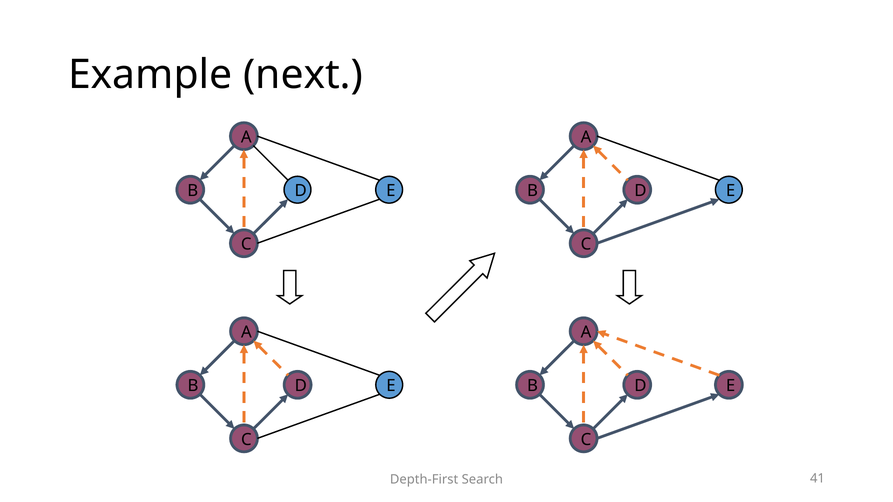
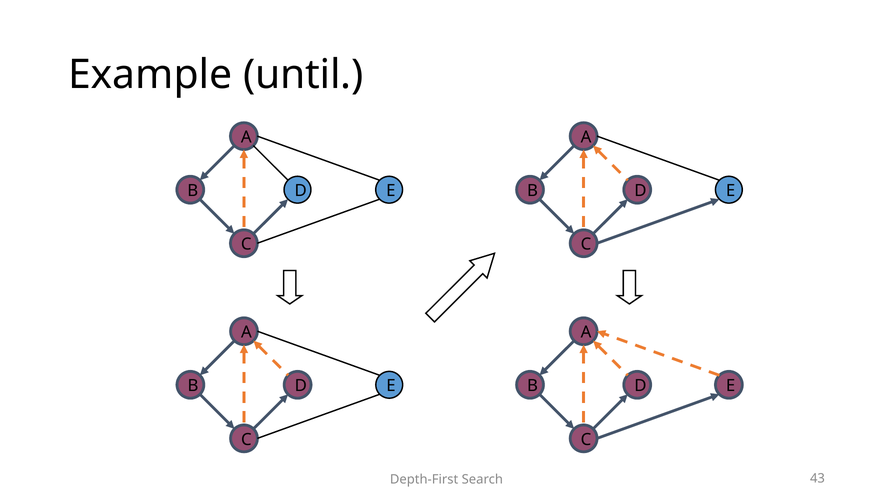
next: next -> until (303, 75)
41: 41 -> 43 (817, 479)
